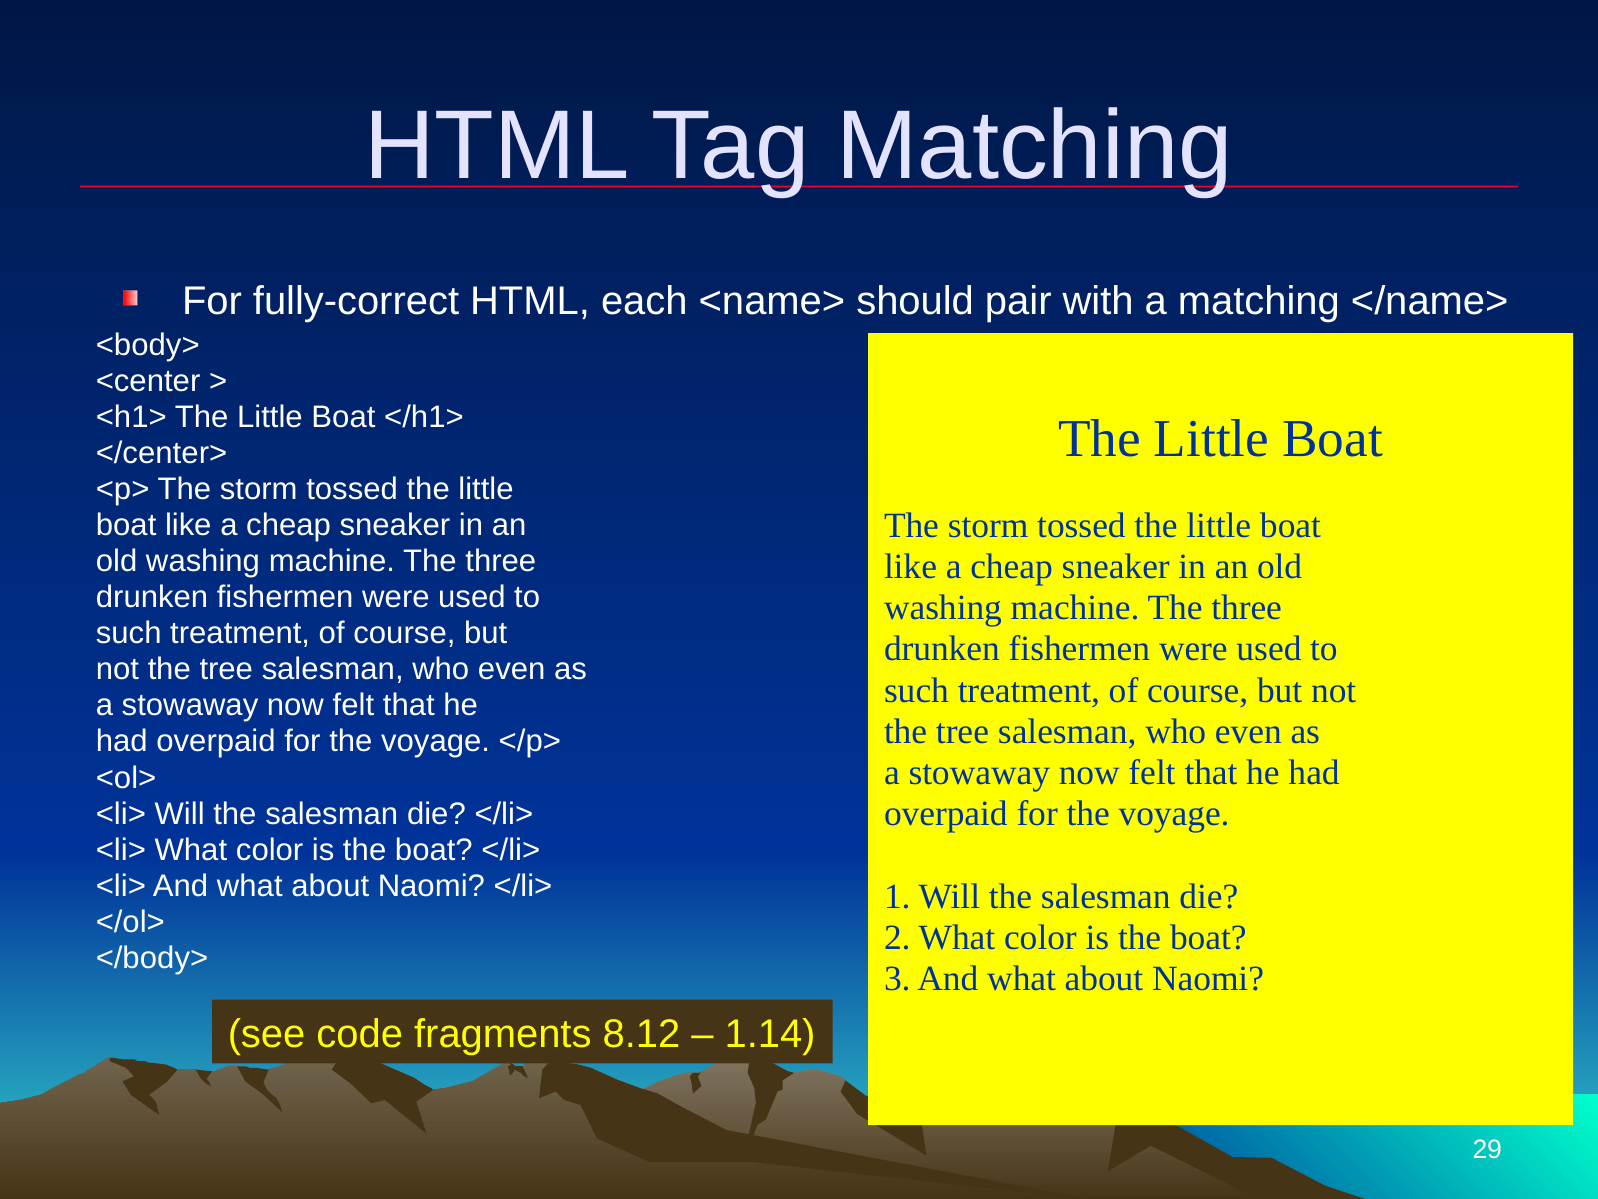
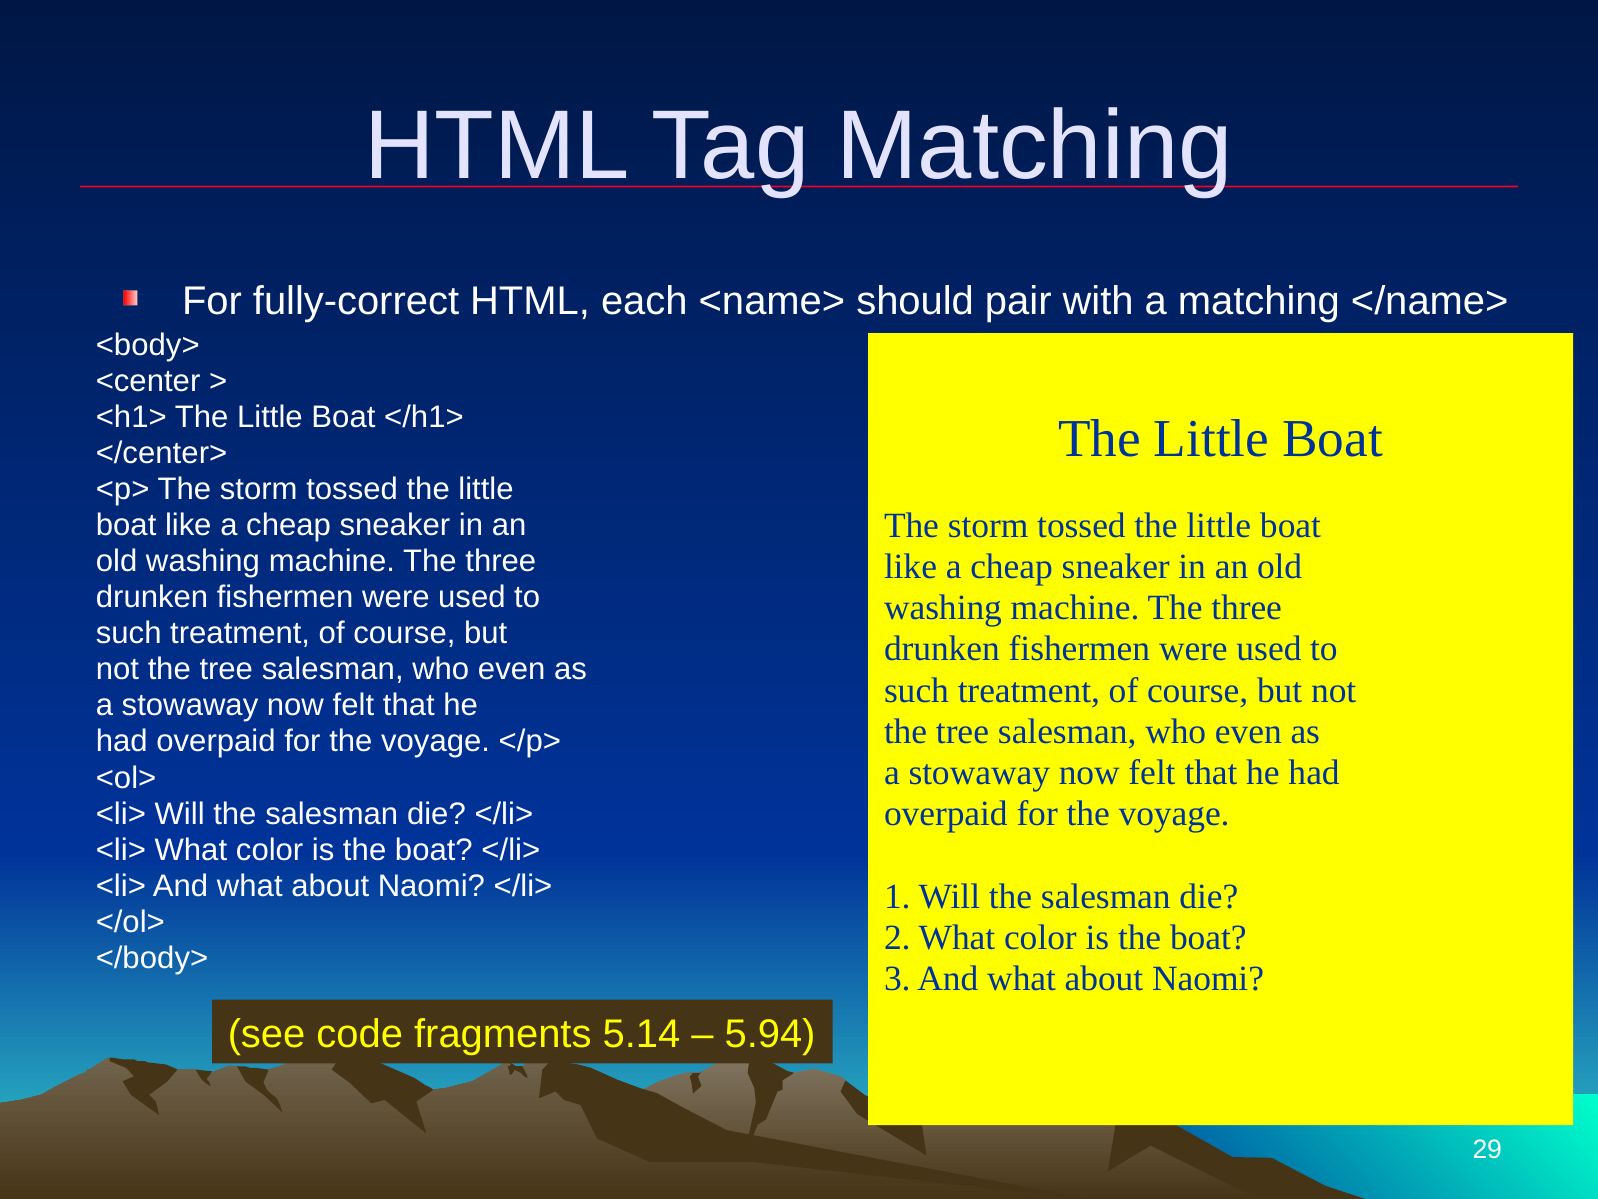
8.12: 8.12 -> 5.14 (641, 1034)
1.14: 1.14 -> 5.94 (770, 1034)
